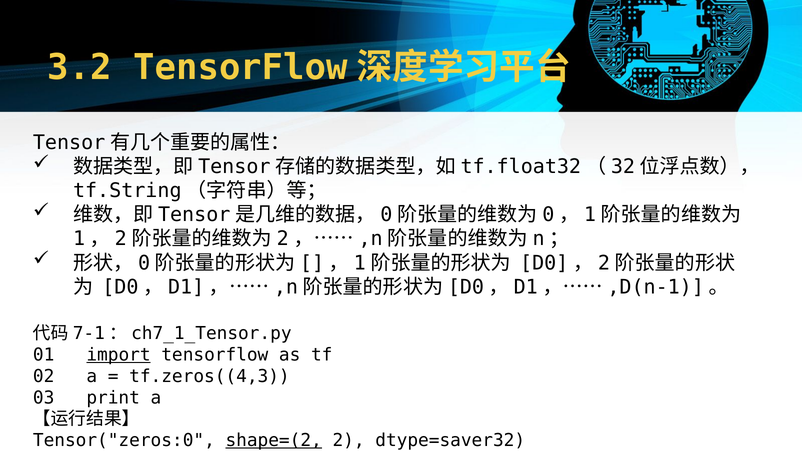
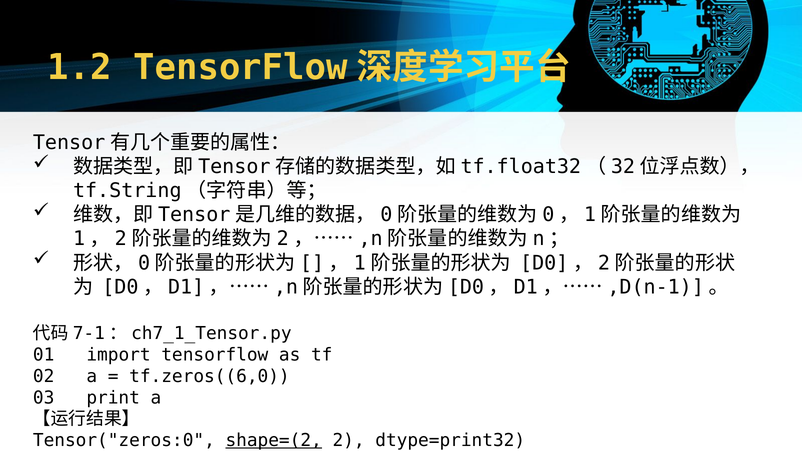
3.2: 3.2 -> 1.2 (80, 67)
import underline: present -> none (119, 355)
tf.zeros((4,3: tf.zeros((4,3 -> tf.zeros((6,0 (209, 376)
dtype=saver32: dtype=saver32 -> dtype=print32 (450, 441)
